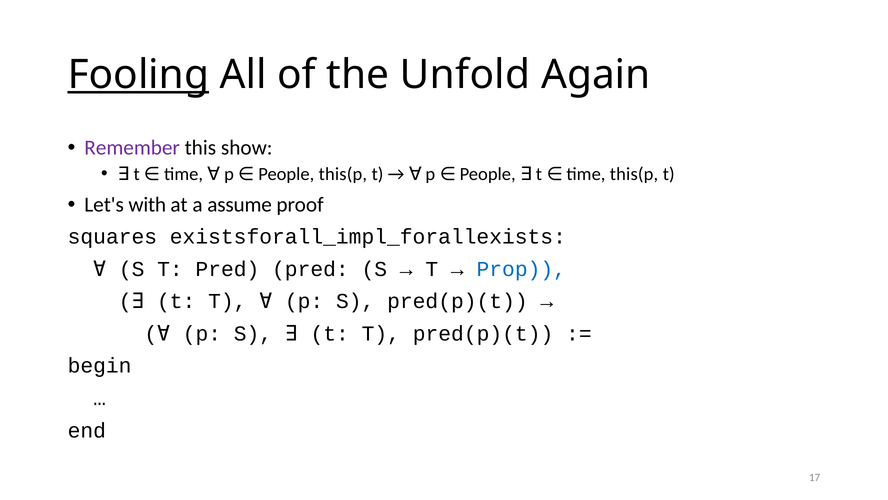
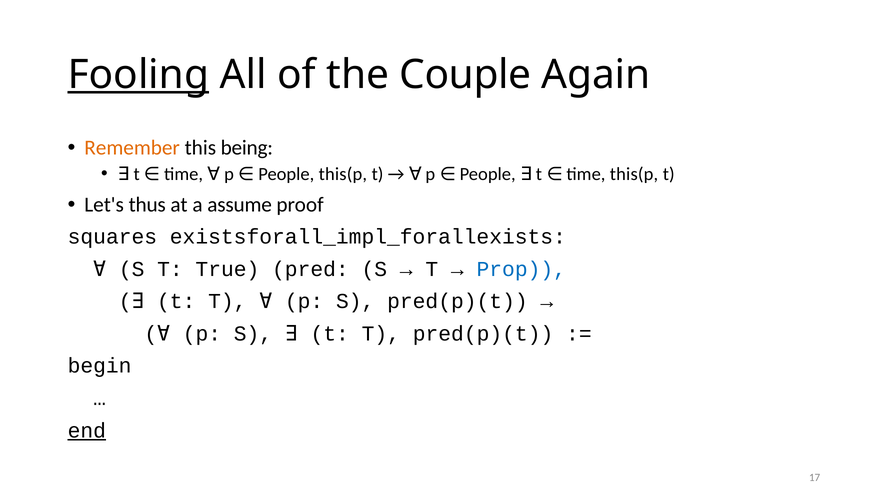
Unfold: Unfold -> Couple (465, 75)
Remember colour: purple -> orange (132, 148)
show: show -> being (247, 148)
with: with -> thus (147, 204)
T Pred: Pred -> True (227, 269)
end underline: none -> present (87, 430)
